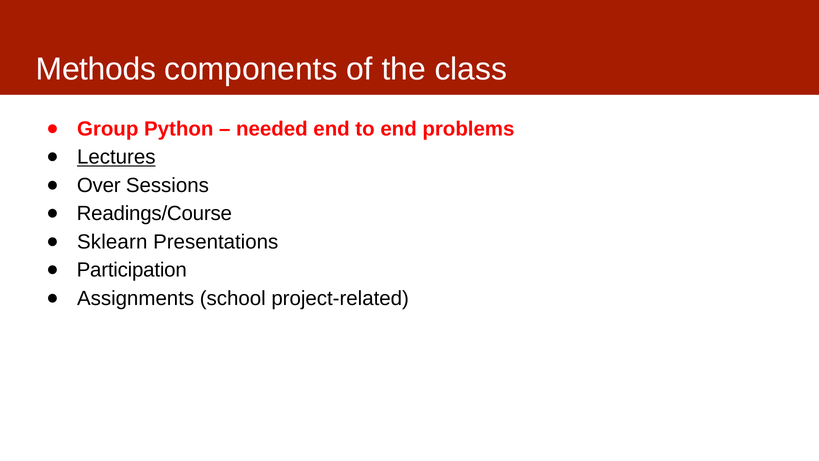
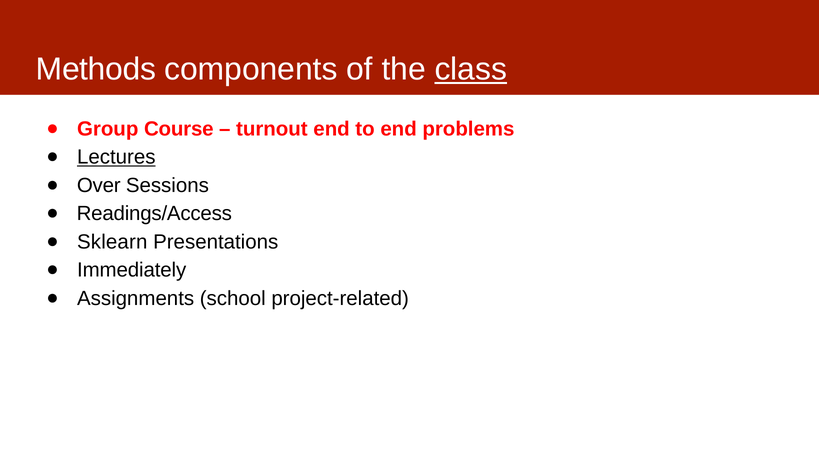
class underline: none -> present (471, 69)
Python: Python -> Course (179, 129)
needed: needed -> turnout (272, 129)
Readings/Course: Readings/Course -> Readings/Access (154, 214)
Participation: Participation -> Immediately (132, 270)
